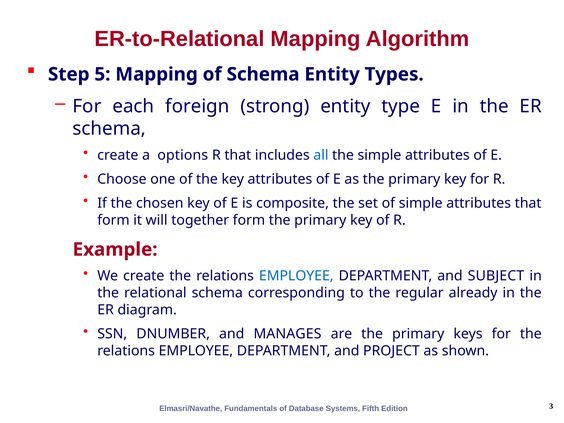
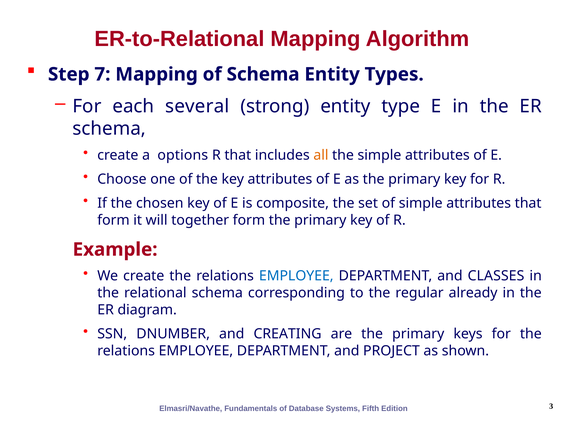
5: 5 -> 7 (102, 74)
foreign: foreign -> several (197, 106)
all colour: blue -> orange (321, 155)
SUBJECT: SUBJECT -> CLASSES (496, 276)
MANAGES: MANAGES -> CREATING (288, 334)
